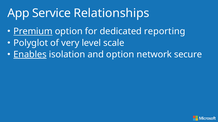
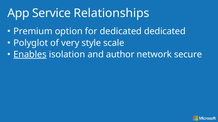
Premium underline: present -> none (33, 31)
dedicated reporting: reporting -> dedicated (165, 31)
level: level -> style (91, 43)
and option: option -> author (120, 55)
